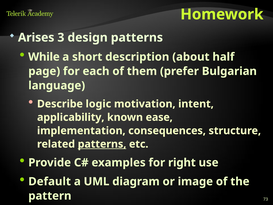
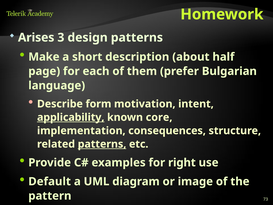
While: While -> Make (44, 57)
logic: logic -> form (98, 104)
applicability underline: none -> present (71, 117)
ease: ease -> core (159, 117)
